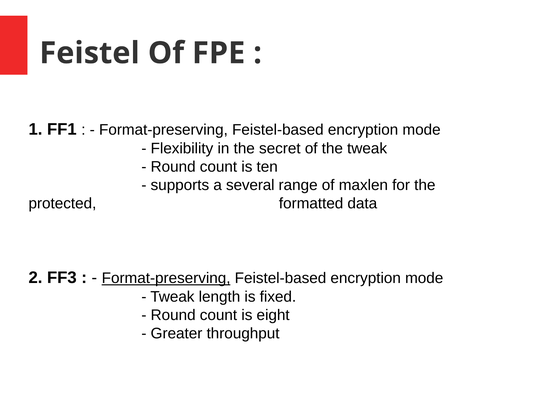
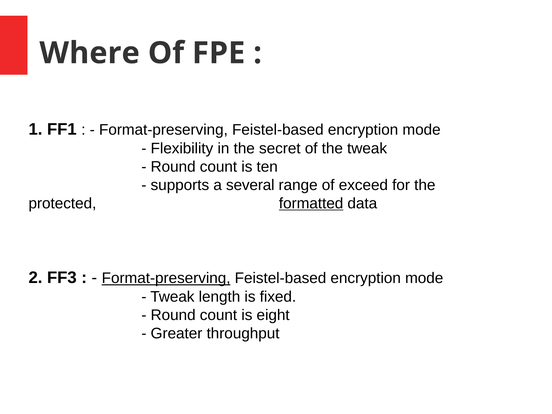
Feistel: Feistel -> Where (90, 53)
maxlen: maxlen -> exceed (363, 185)
formatted underline: none -> present (311, 203)
